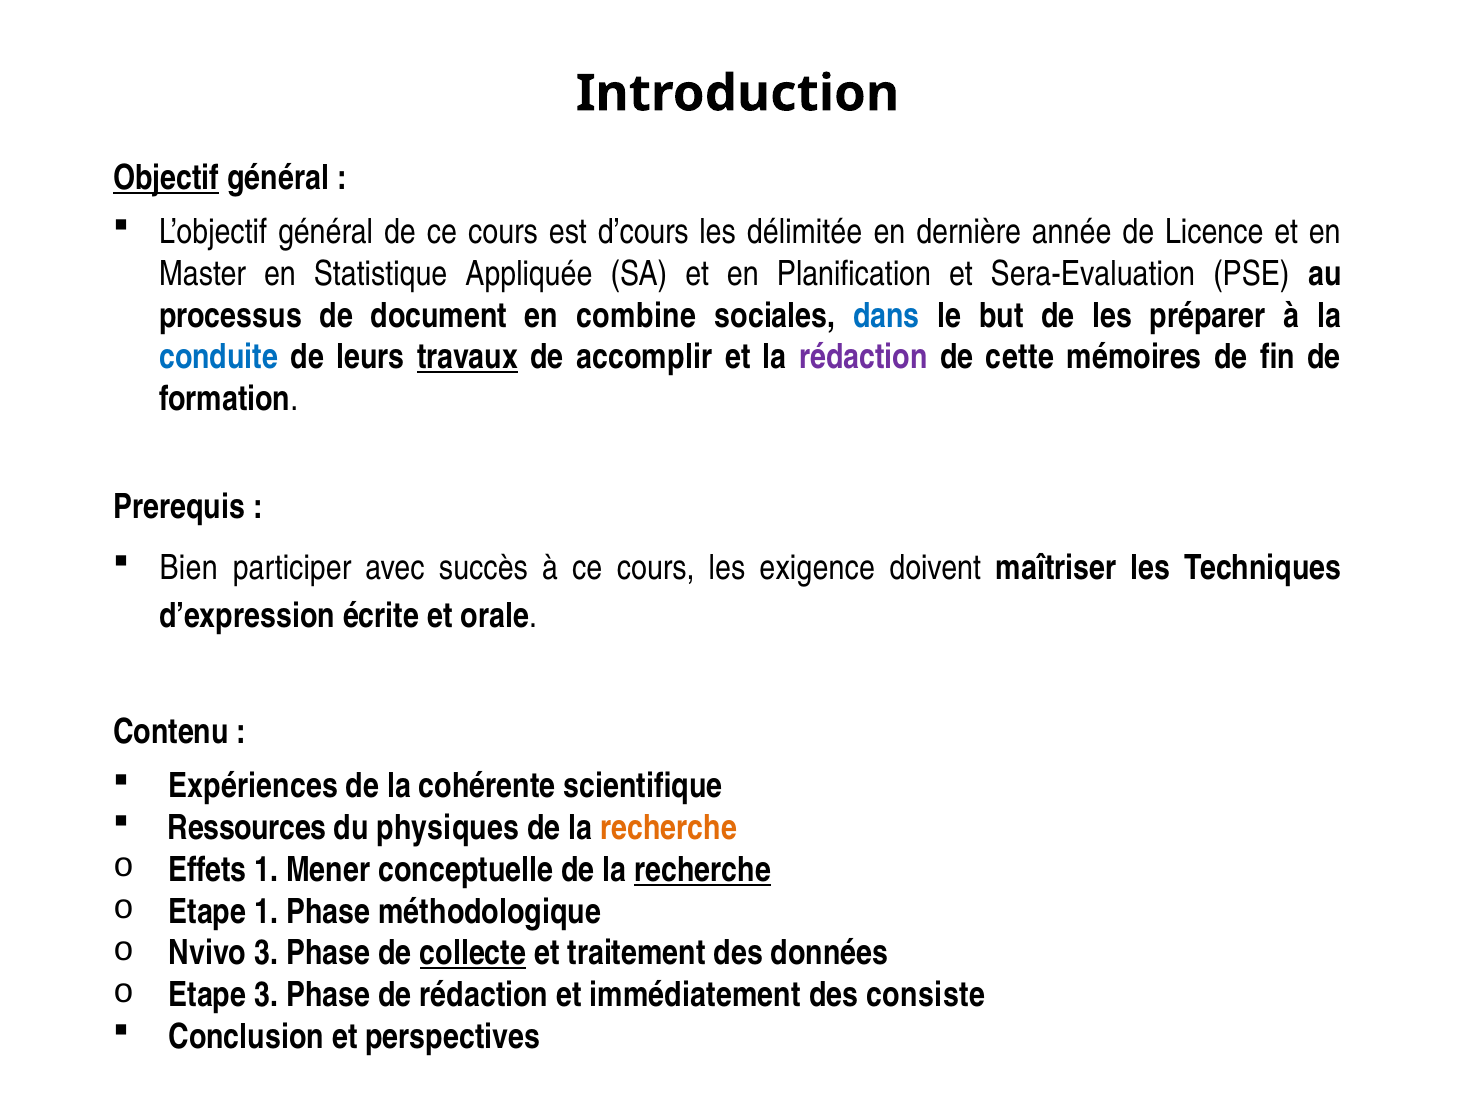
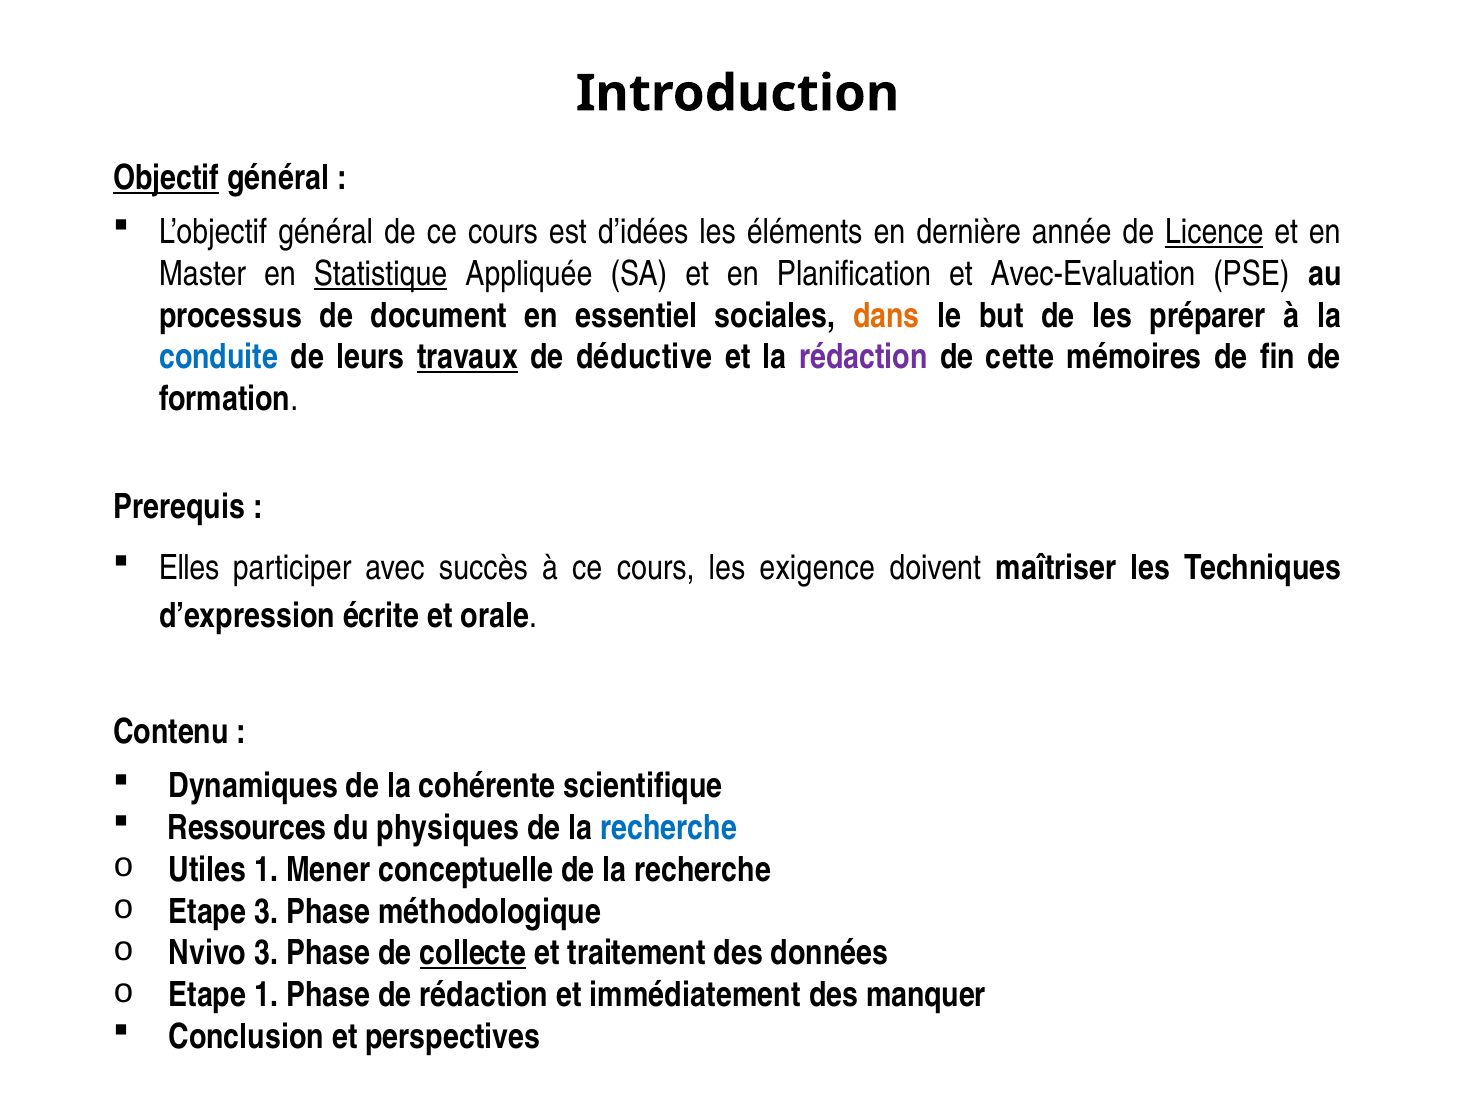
d’cours: d’cours -> d’idées (643, 232)
délimitée: délimitée -> éléments (805, 232)
Licence underline: none -> present (1214, 232)
Statistique underline: none -> present (381, 274)
Sera-Evaluation: Sera-Evaluation -> Avec-Evaluation (1093, 274)
combine: combine -> essentiel (637, 316)
dans colour: blue -> orange (886, 316)
accomplir: accomplir -> déductive (644, 357)
Bien: Bien -> Elles (189, 568)
Expériences: Expériences -> Dynamiques (253, 786)
recherche colour: orange -> blue (669, 828)
Effets: Effets -> Utiles (207, 870)
recherche underline: present -> none (703, 870)
Etape 1: 1 -> 3 (266, 912)
Etape 3: 3 -> 1 (266, 995)
consiste: consiste -> manquer (926, 995)
